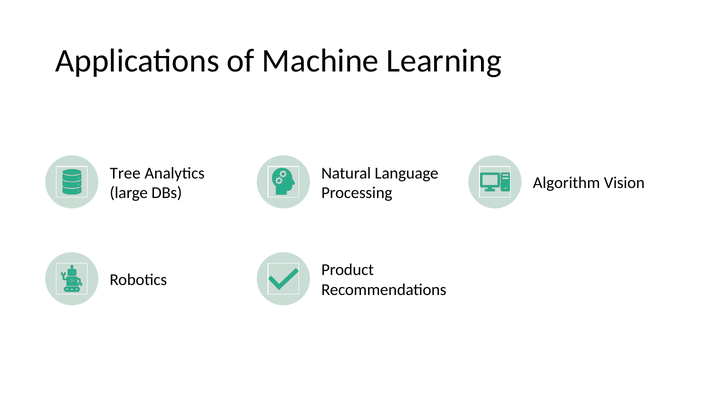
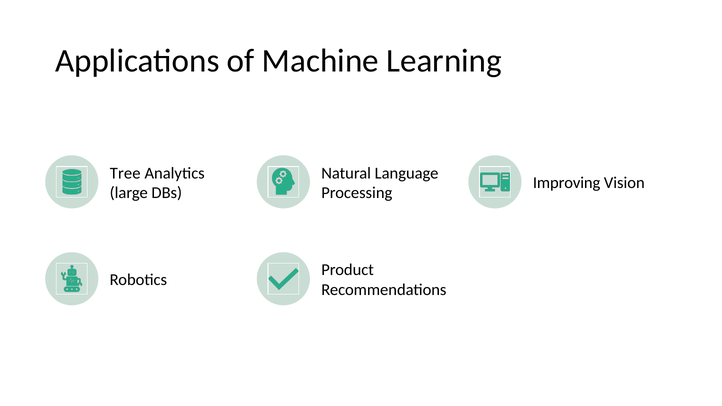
Algorithm: Algorithm -> Improving (567, 183)
